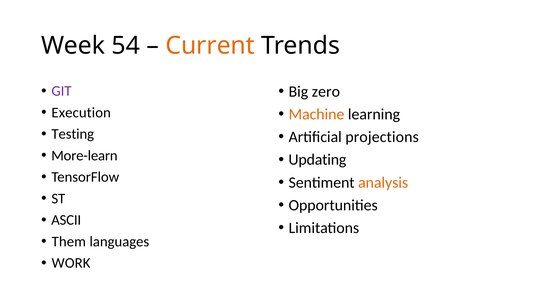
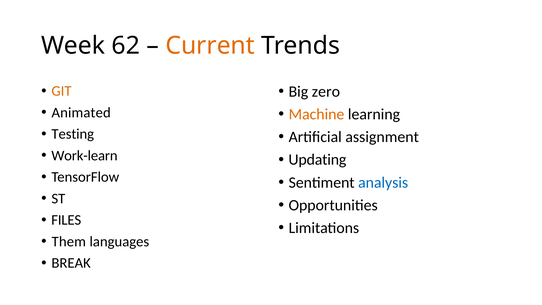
54: 54 -> 62 (126, 46)
GIT colour: purple -> orange (62, 91)
Execution: Execution -> Animated (81, 113)
projections: projections -> assignment (382, 137)
More-learn: More-learn -> Work-learn (84, 155)
analysis colour: orange -> blue (383, 182)
ASCII: ASCII -> FILES (66, 220)
WORK: WORK -> BREAK (71, 263)
